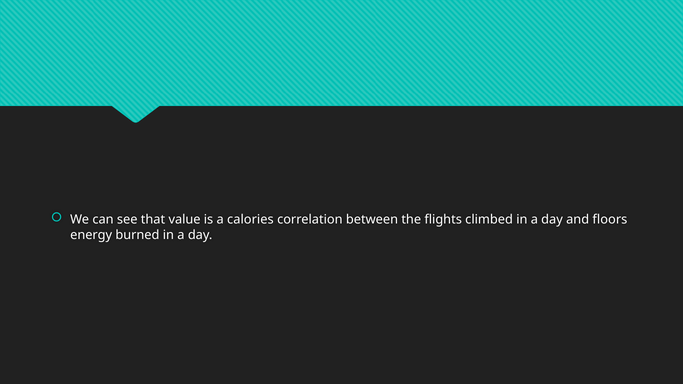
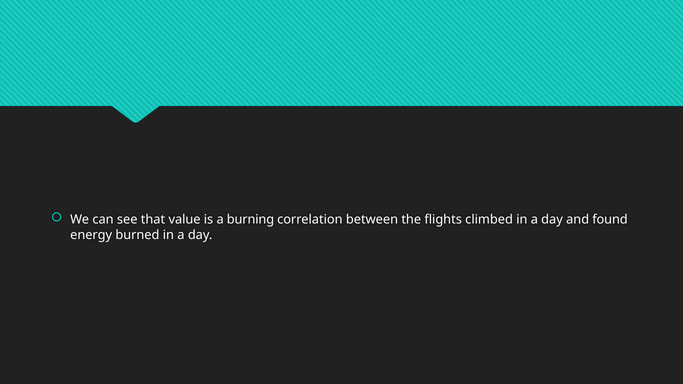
calories: calories -> burning (250, 220)
floors: floors -> found (610, 220)
